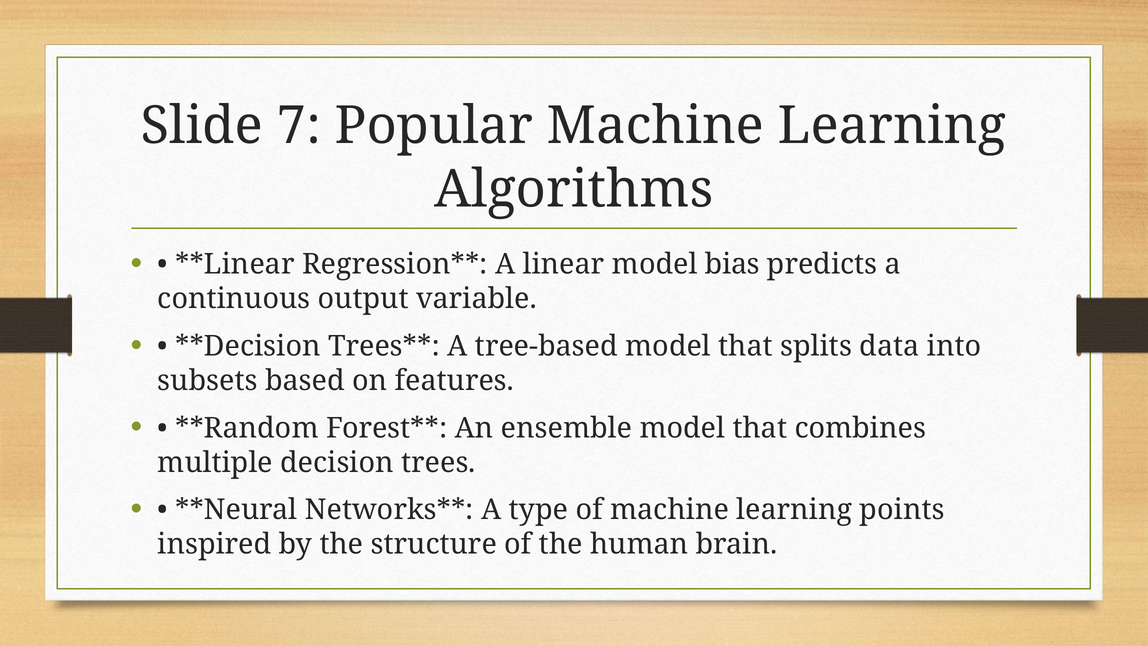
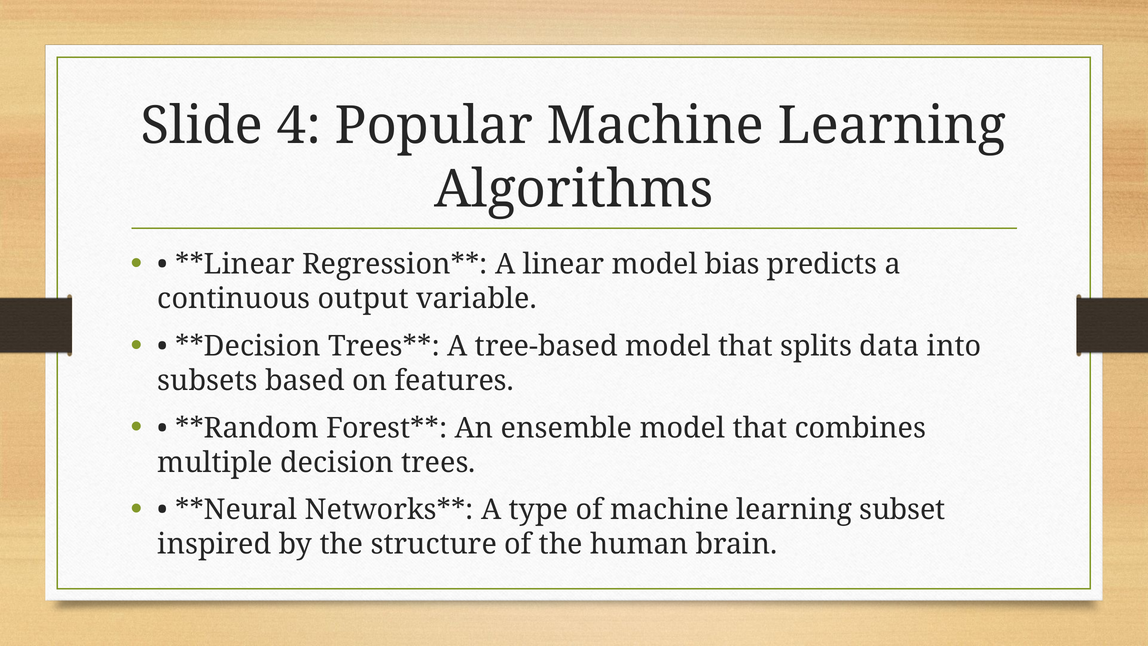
7: 7 -> 4 (299, 126)
points: points -> subset (902, 510)
